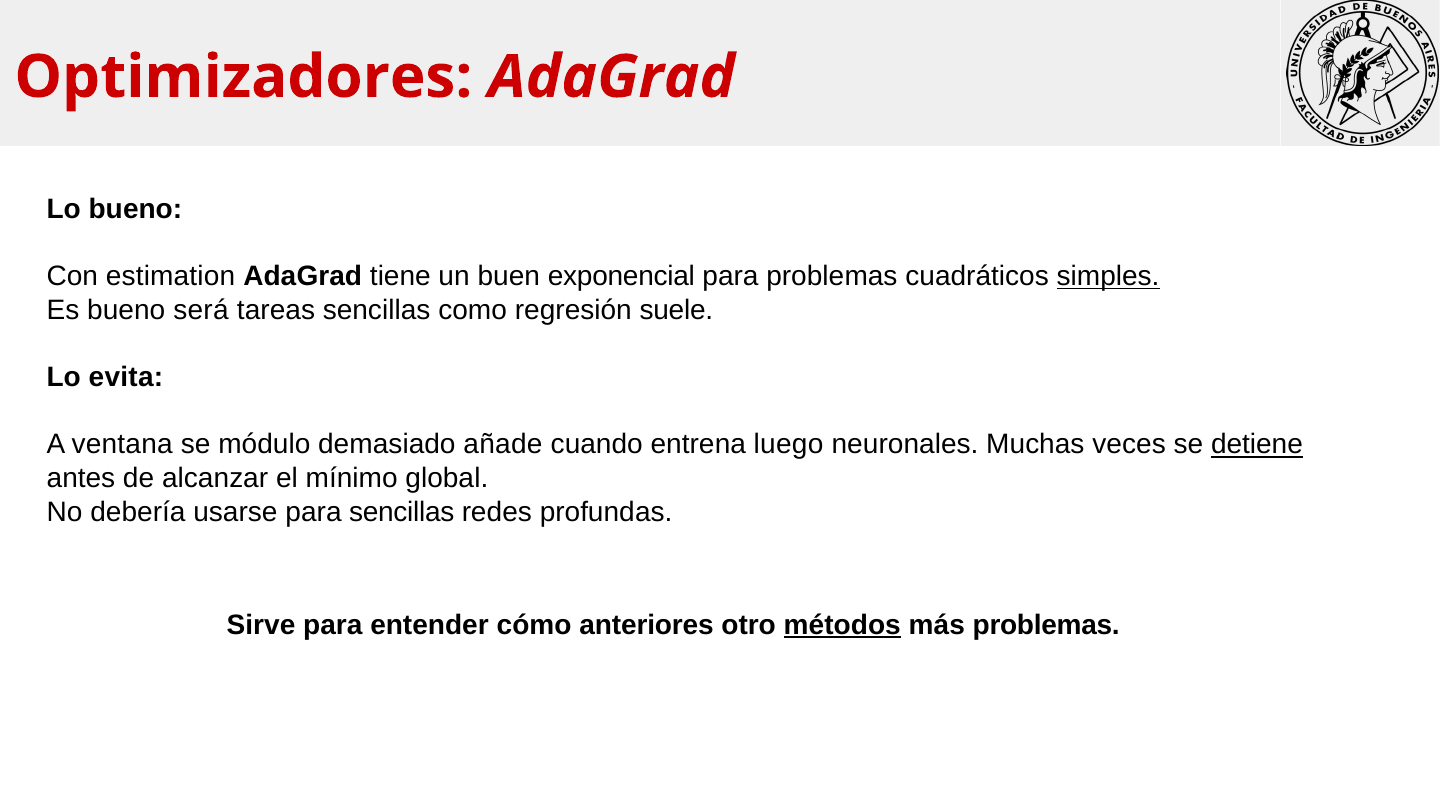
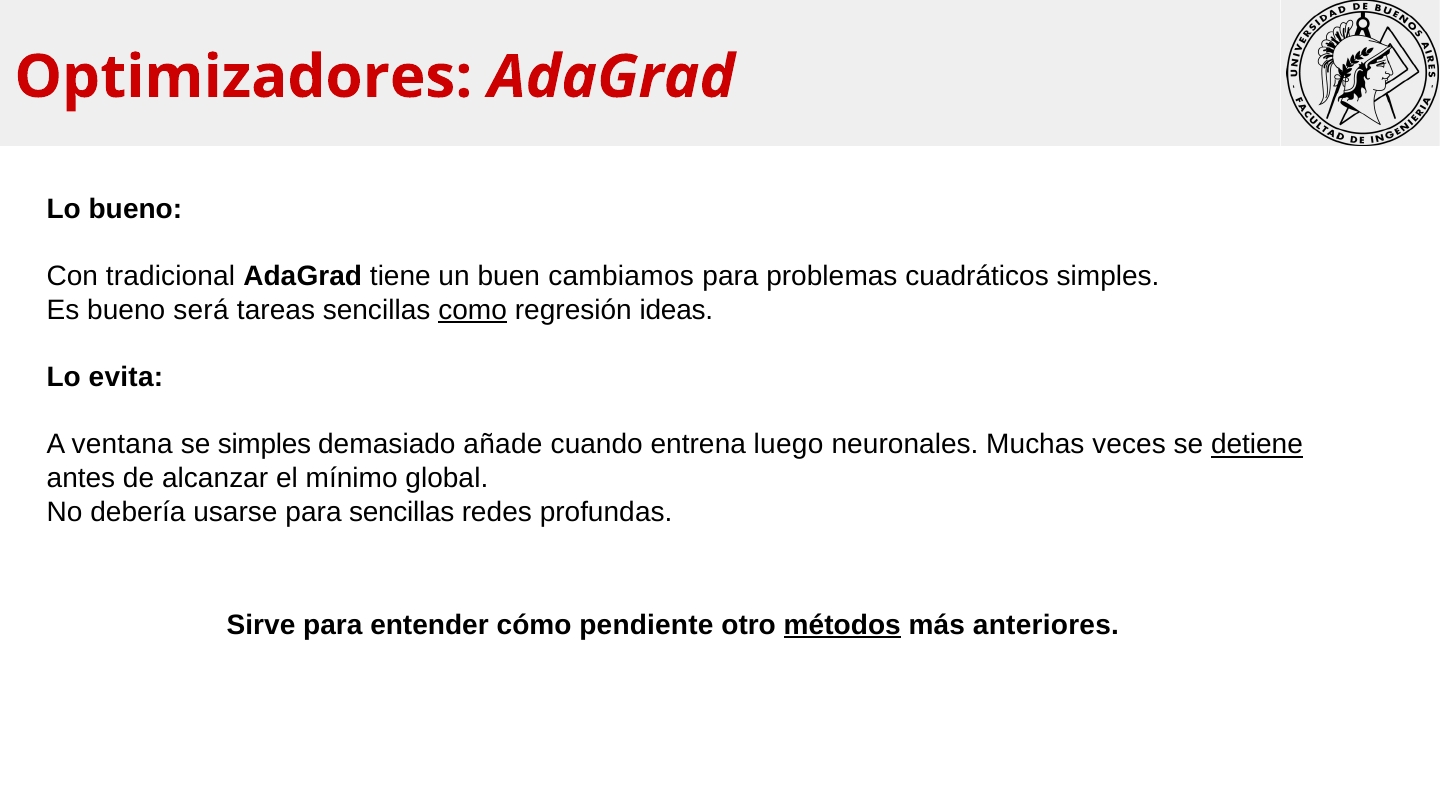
estimation: estimation -> tradicional (171, 276)
exponencial: exponencial -> cambiamos (621, 276)
simples underline: present -> none (1108, 276)
como underline: none -> present (473, 310)
suele: suele -> ideas (676, 310)
se módulo: módulo -> simples (264, 445)
anteriores: anteriores -> pendiente (646, 625)
más problemas: problemas -> anteriores (1046, 625)
